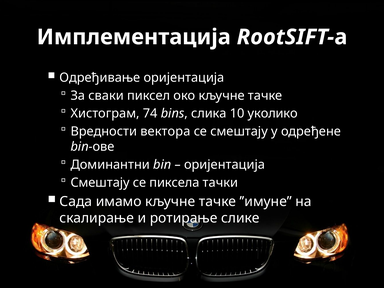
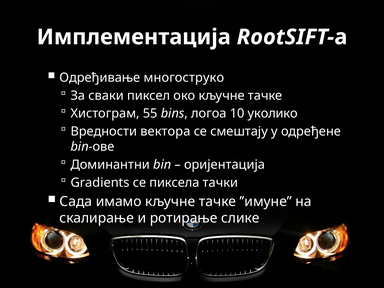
Одређивање оријентација: оријентација -> многоструко (184, 78)
74: 74 -> 55 (150, 113)
слика: слика -> логоа (209, 113)
Смештају: Смештају -> Gradients (100, 183)
